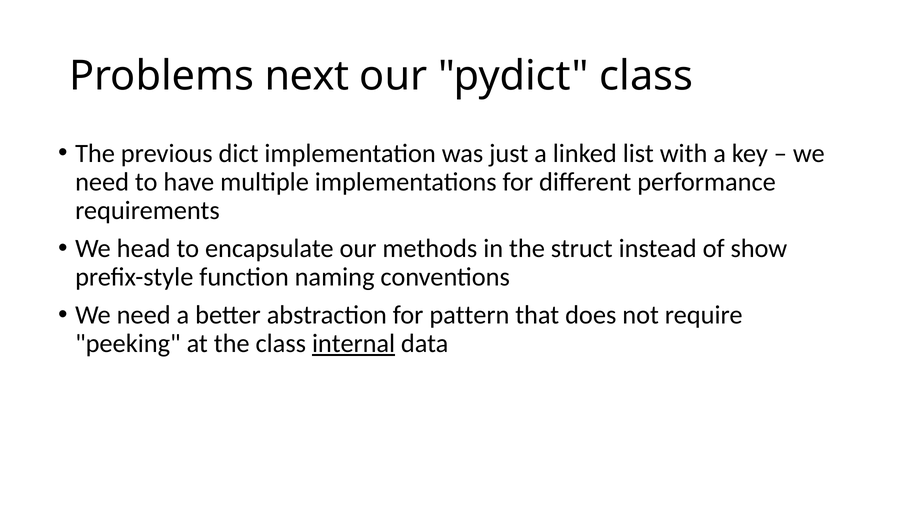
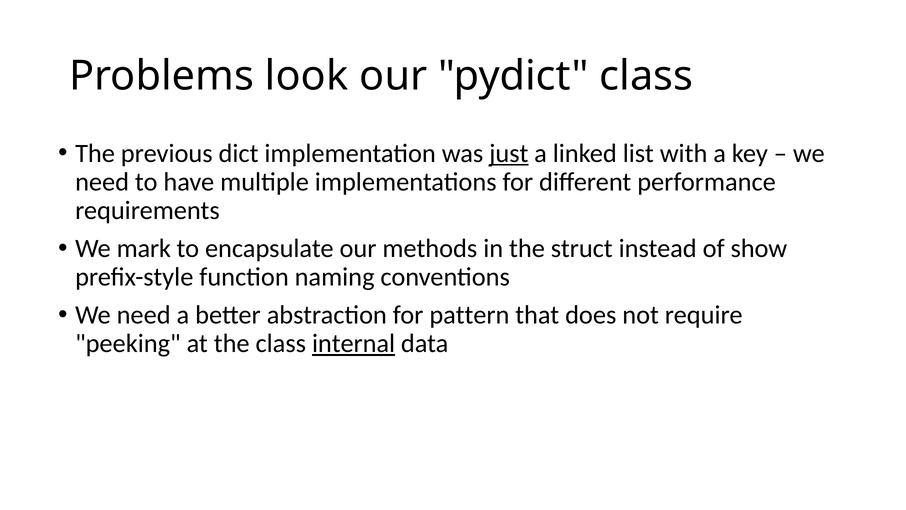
next: next -> look (307, 76)
just underline: none -> present (509, 153)
head: head -> mark (144, 248)
